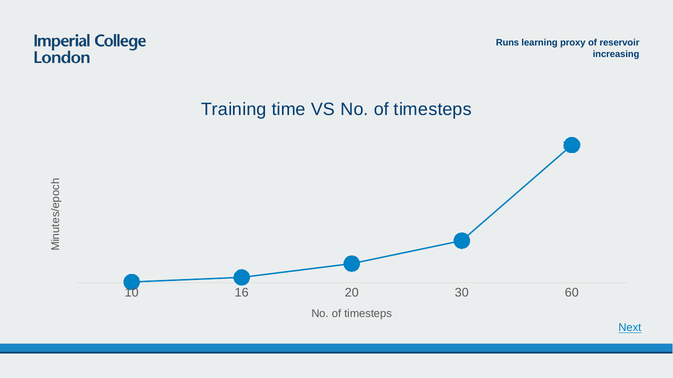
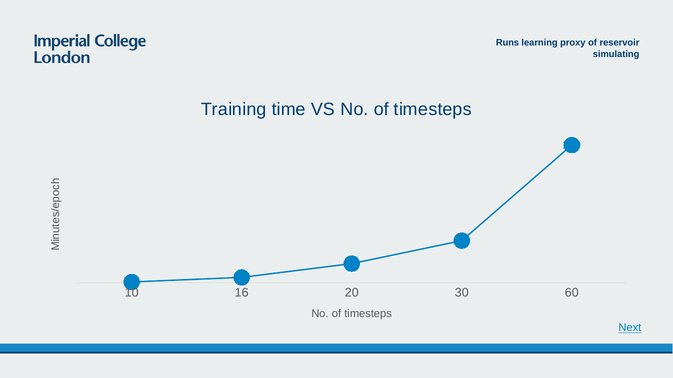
increasing: increasing -> simulating (616, 54)
